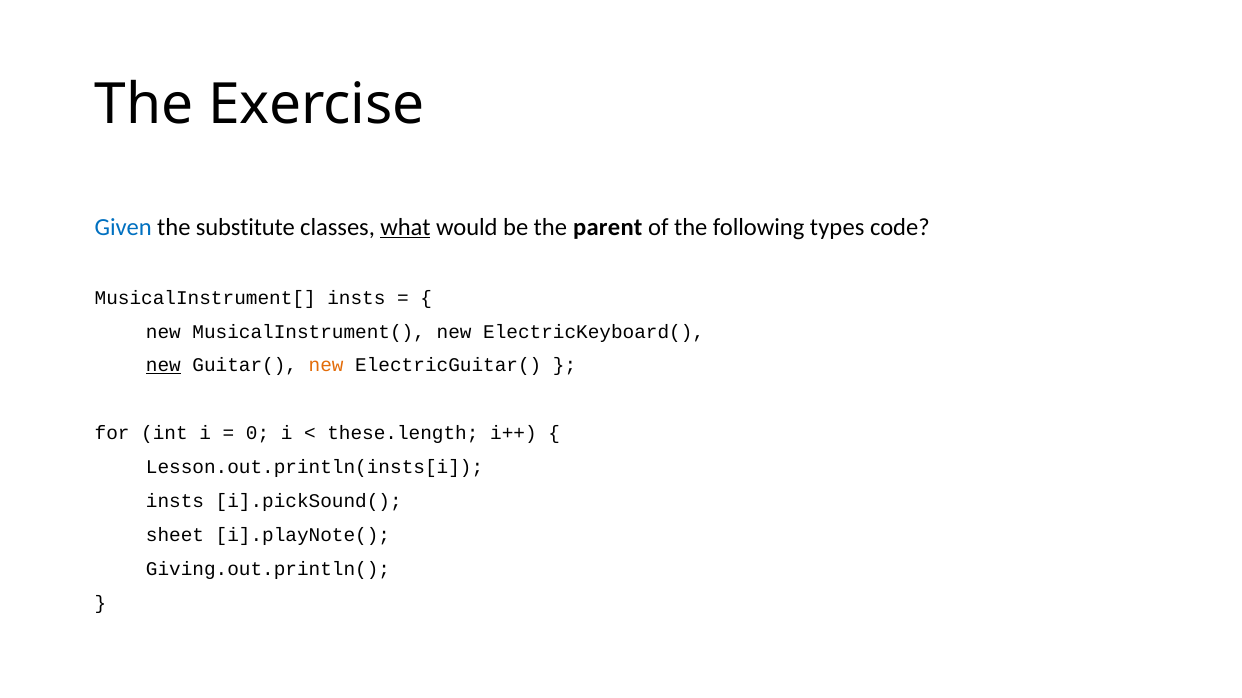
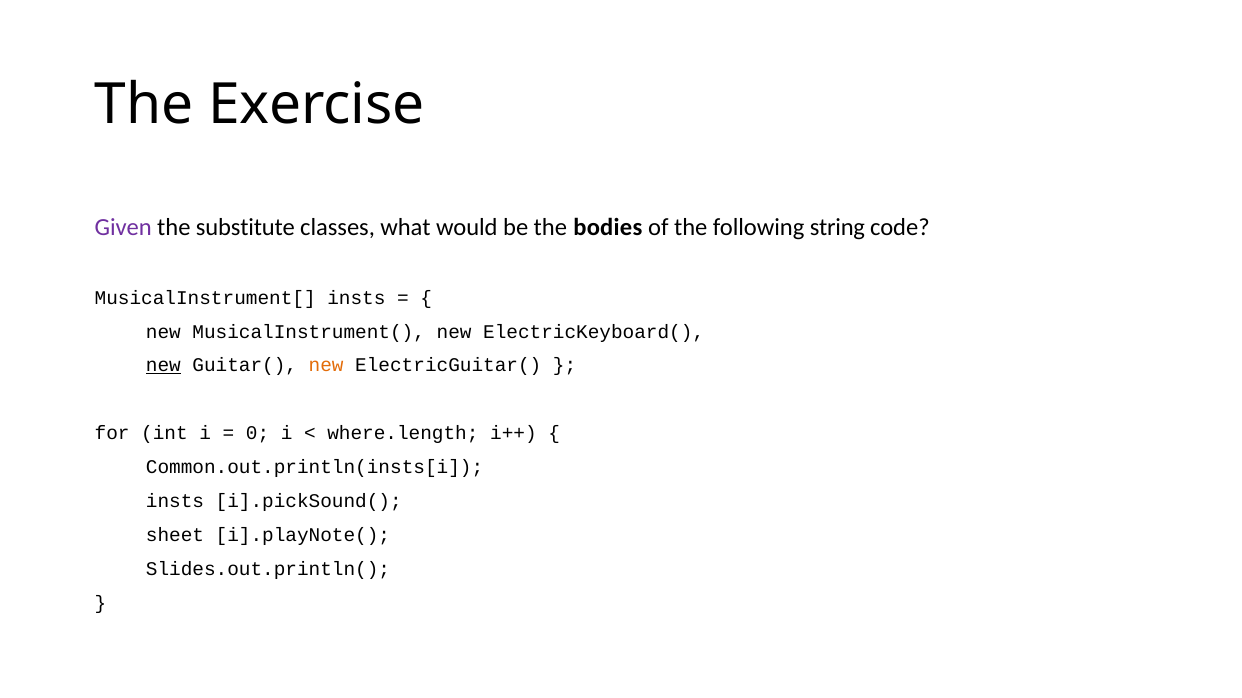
Given colour: blue -> purple (123, 227)
what underline: present -> none (405, 227)
parent: parent -> bodies (608, 227)
types: types -> string (837, 227)
these.length: these.length -> where.length (403, 434)
Lesson.out.println(insts[i: Lesson.out.println(insts[i -> Common.out.println(insts[i (315, 468)
Giving.out.println(: Giving.out.println( -> Slides.out.println( (268, 569)
